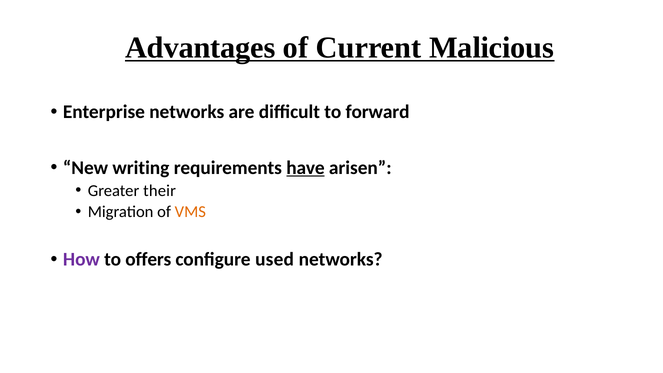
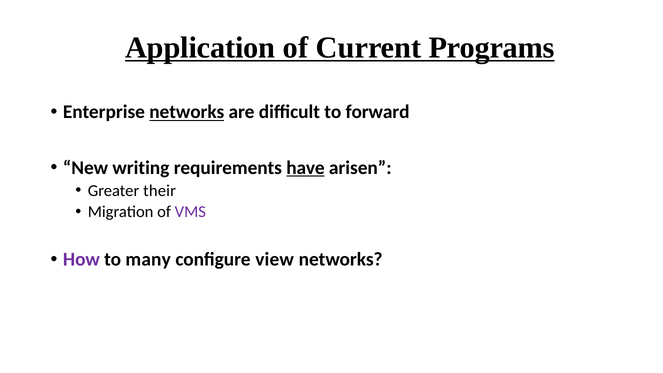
Advantages: Advantages -> Application (200, 47)
Malicious: Malicious -> Programs (492, 47)
networks underline: none -> present (187, 112)
VMS colour: orange -> purple (190, 212)
offers: offers -> many (148, 260)
used: used -> view (275, 260)
